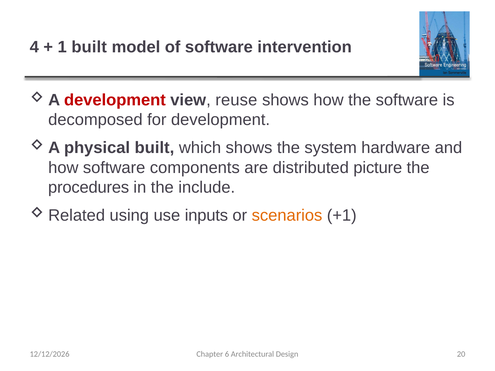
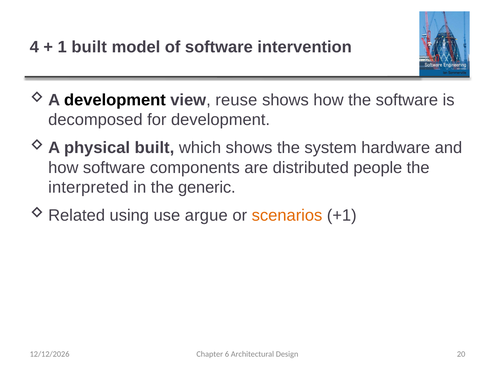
development colour: red -> black (115, 100)
picture: picture -> people (378, 168)
procedures: procedures -> interpreted (88, 188)
include: include -> generic (207, 188)
inputs: inputs -> argue (206, 216)
